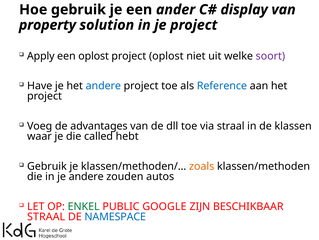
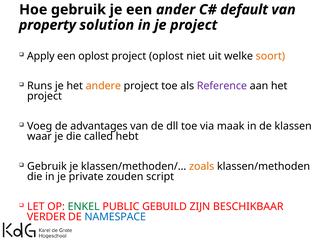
display: display -> default (244, 10)
soort colour: purple -> orange (270, 56)
Have: Have -> Runs (40, 86)
andere colour: blue -> orange (103, 86)
Reference colour: blue -> purple (222, 86)
via straal: straal -> maak (231, 126)
je andere: andere -> private (86, 176)
autos: autos -> script (160, 176)
GOOGLE: GOOGLE -> GEBUILD (165, 206)
STRAAL: STRAAL -> VERDER (46, 216)
